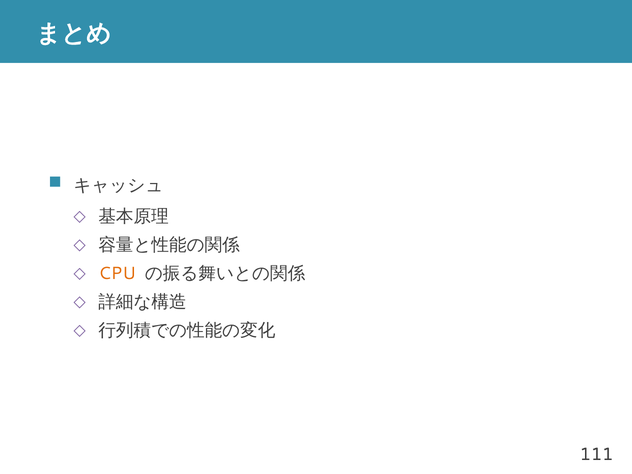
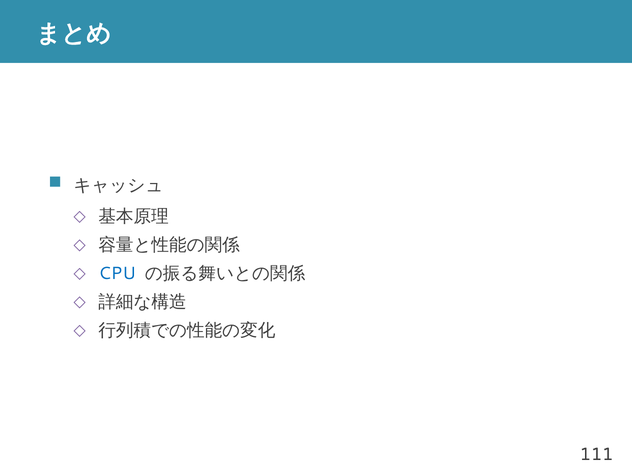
CPU colour: orange -> blue (117, 273)
